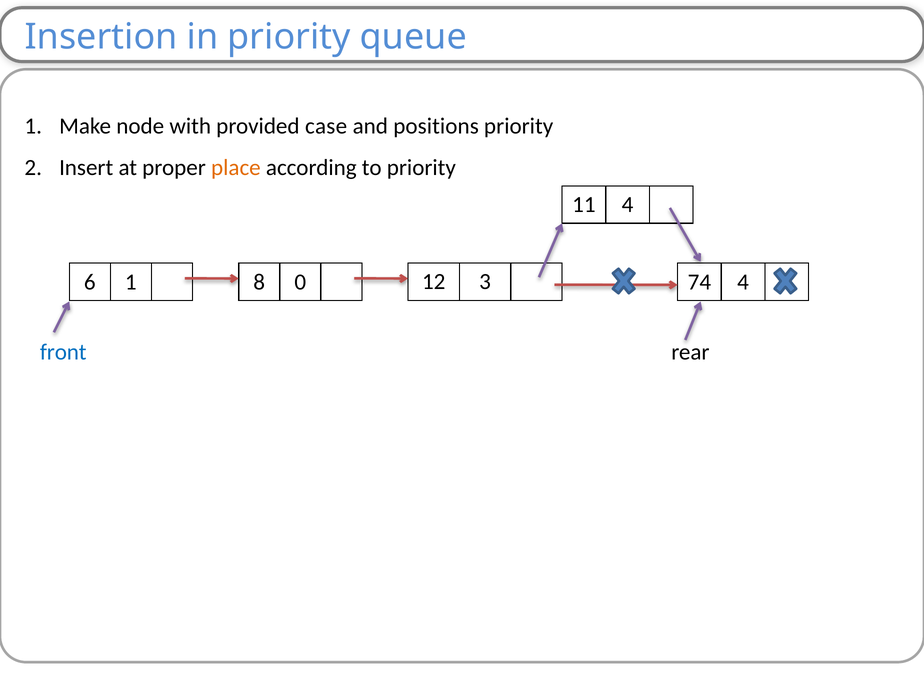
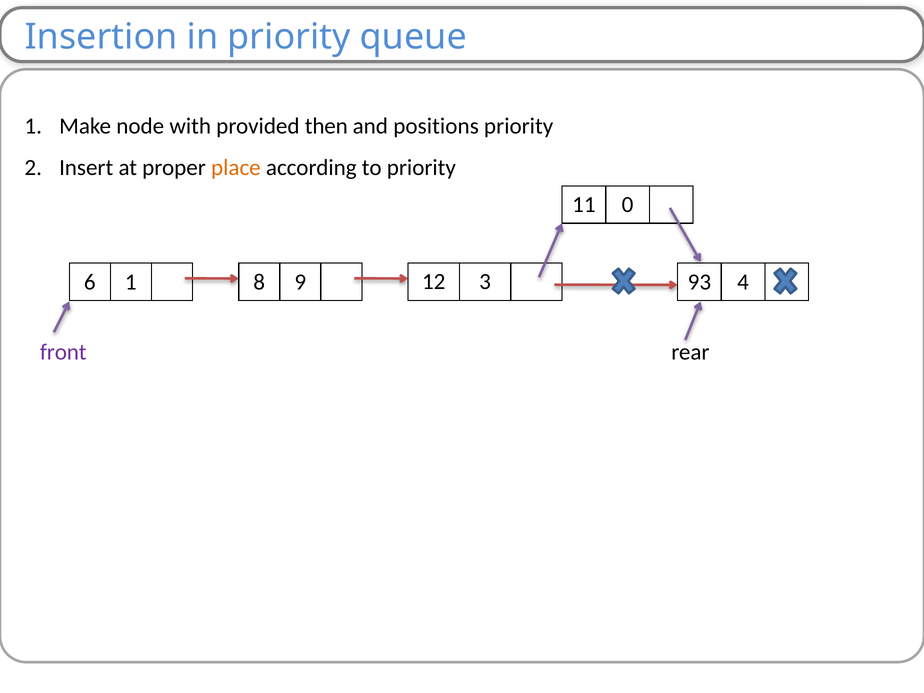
case: case -> then (326, 126)
11 4: 4 -> 0 (628, 205)
0: 0 -> 9 (300, 282)
74: 74 -> 93 (699, 282)
front colour: blue -> purple (63, 352)
